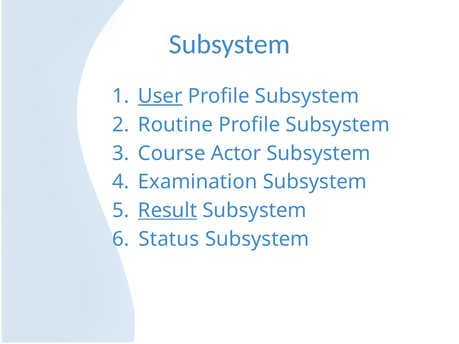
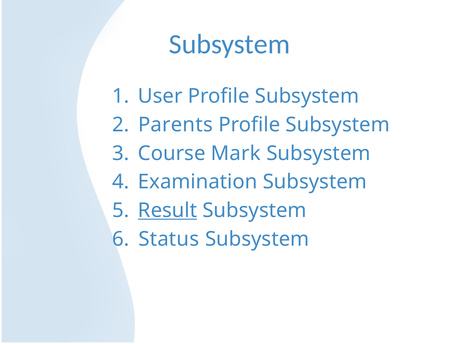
User underline: present -> none (160, 96)
Routine: Routine -> Parents (175, 125)
Actor: Actor -> Mark (236, 153)
